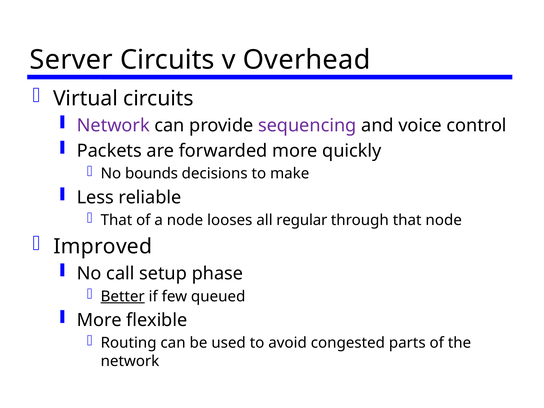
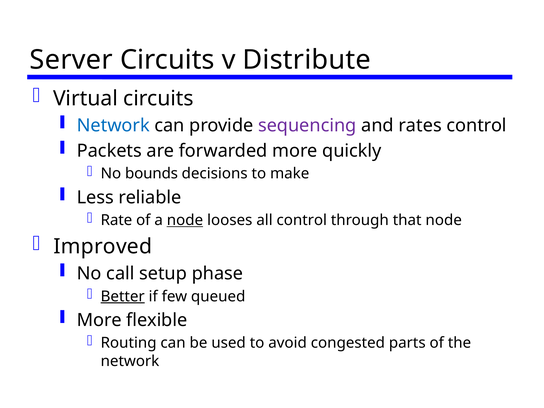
Overhead: Overhead -> Distribute (307, 60)
Network colour: purple -> blue (113, 125)
voice: voice -> rates (420, 125)
That: That -> Rate (116, 220)
node underline: none -> present (185, 220)
all regular: regular -> control (302, 220)
